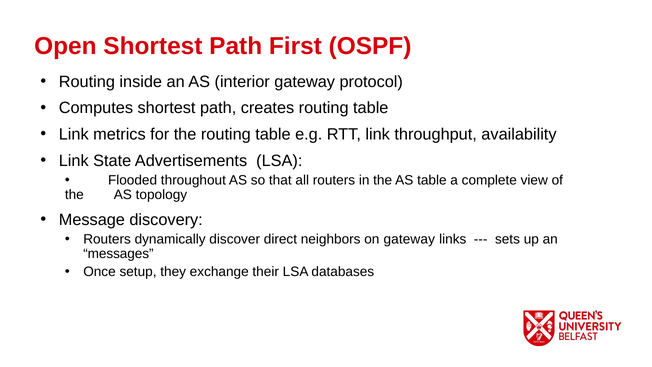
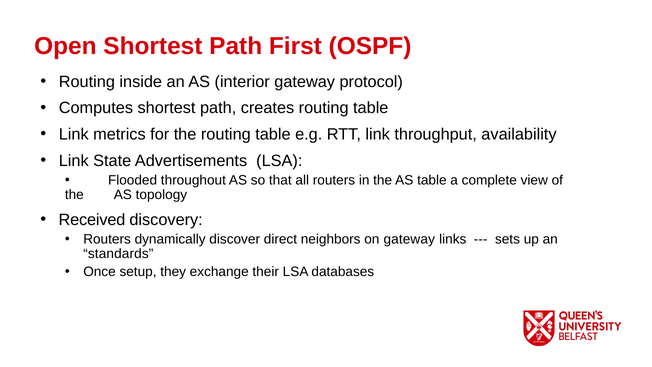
Message: Message -> Received (92, 220)
messages: messages -> standards (118, 254)
